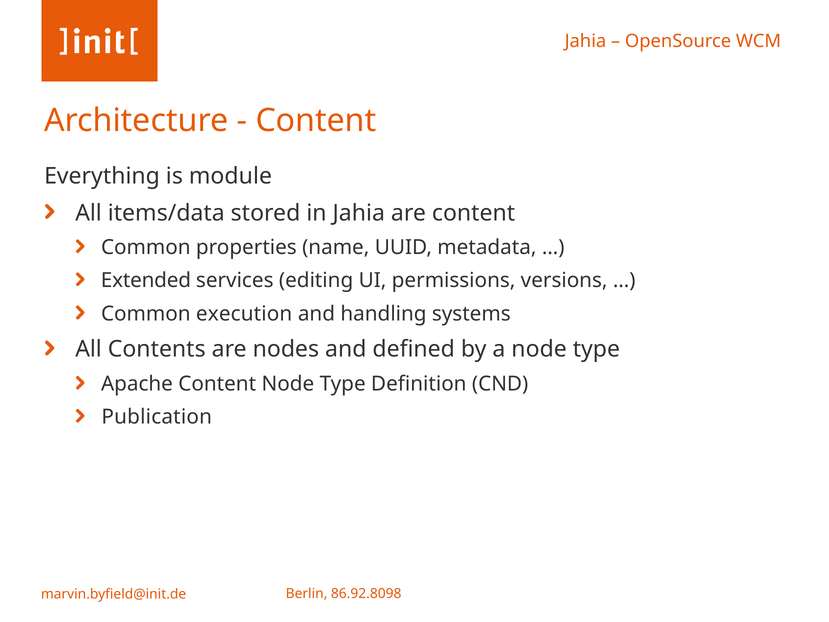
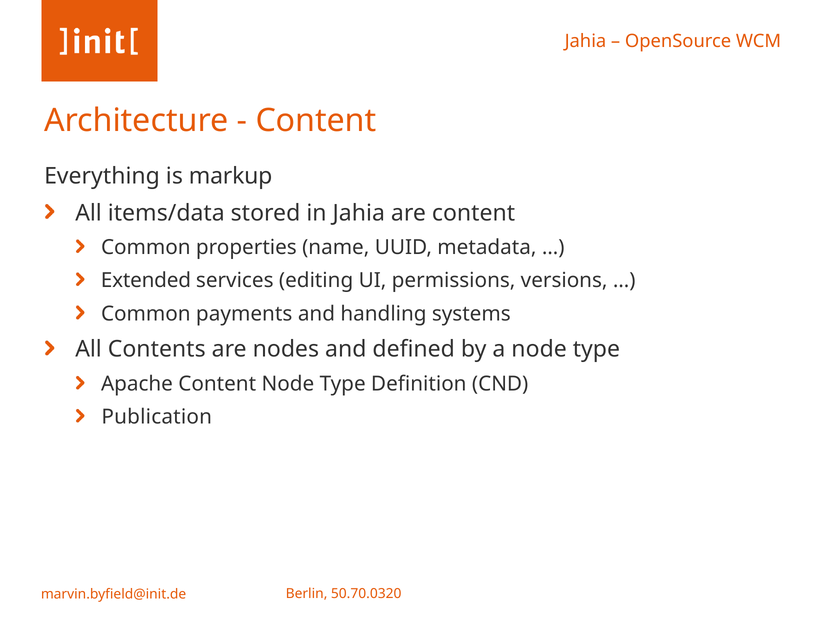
module: module -> markup (231, 176)
execution: execution -> payments (244, 314)
86.92.8098: 86.92.8098 -> 50.70.0320 (366, 594)
